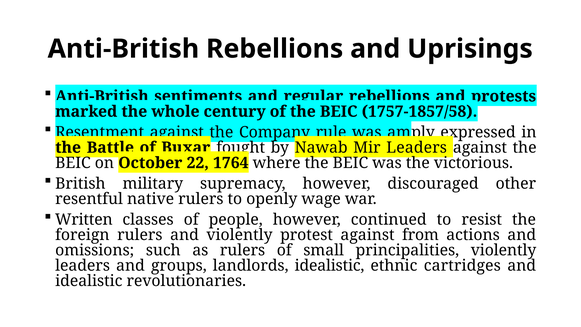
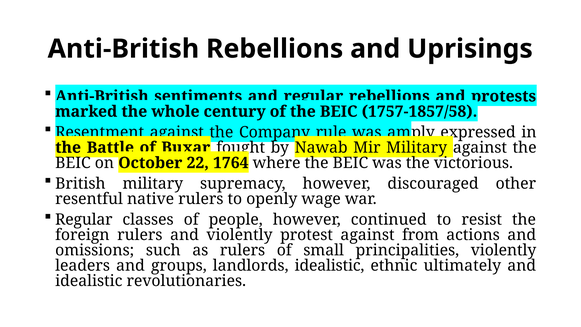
Mir Leaders: Leaders -> Military (417, 148)
Written: Written -> Regular (84, 220)
cartridges: cartridges -> ultimately (462, 265)
